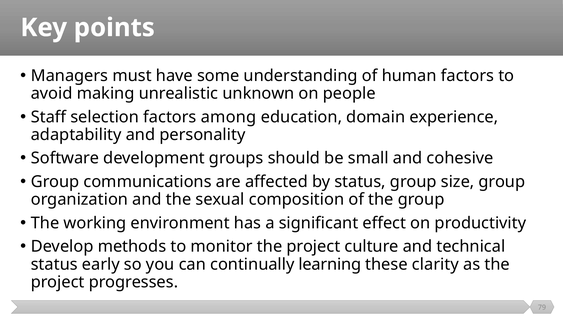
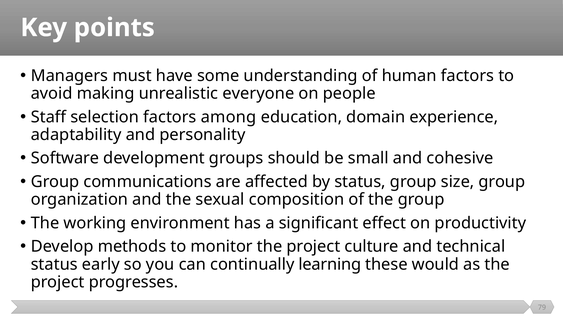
unknown: unknown -> everyone (258, 94)
clarity: clarity -> would (435, 265)
